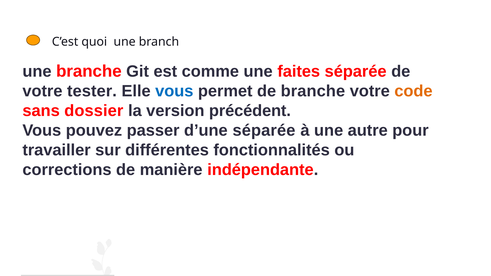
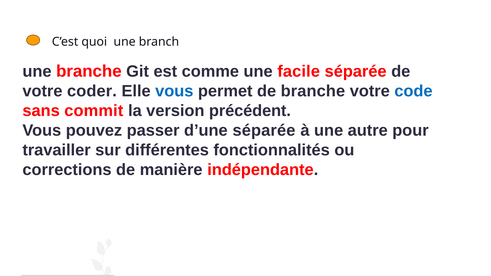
faites: faites -> facile (299, 71)
tester: tester -> coder (92, 91)
code colour: orange -> blue (413, 91)
dossier: dossier -> commit (94, 111)
